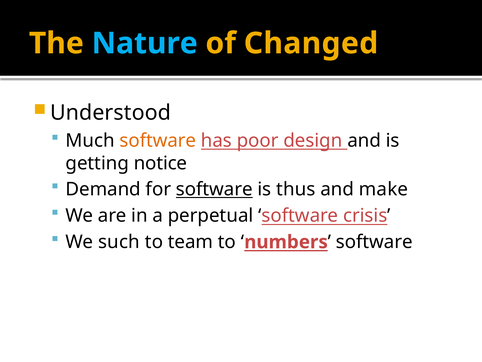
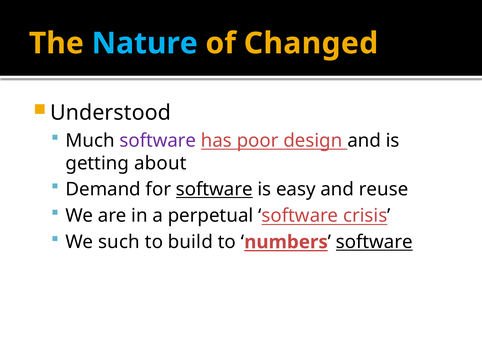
software colour: orange -> purple (158, 140)
notice: notice -> about (160, 163)
thus: thus -> easy (296, 189)
make: make -> reuse (384, 189)
team: team -> build (190, 242)
software underline: none -> present (374, 242)
